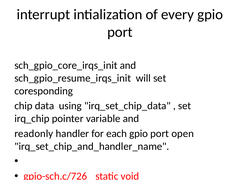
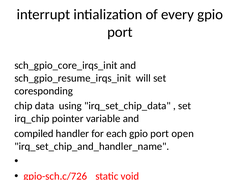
readonly: readonly -> compiled (34, 134)
